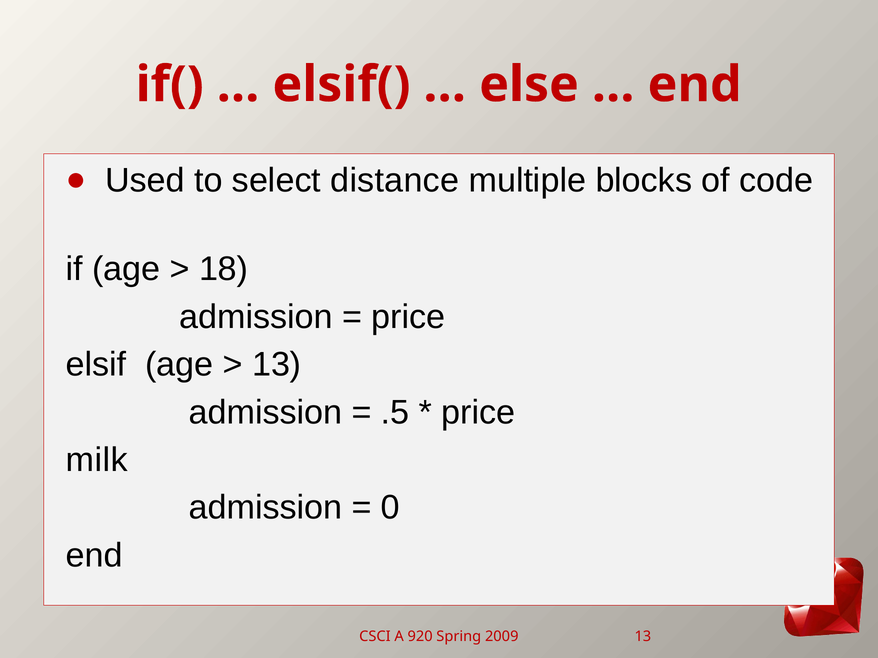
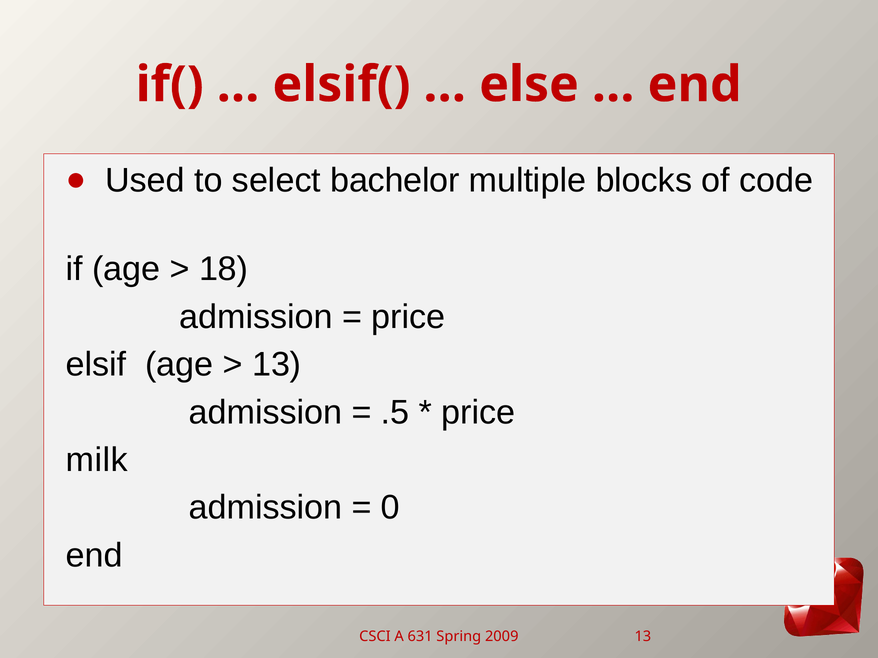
distance: distance -> bachelor (395, 181)
920: 920 -> 631 (420, 637)
